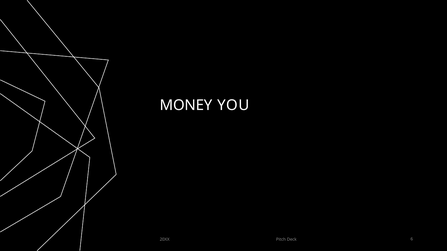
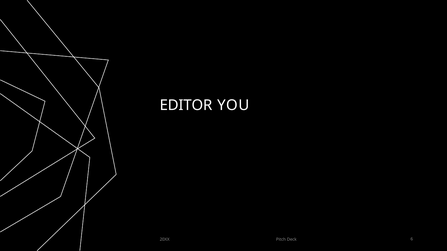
MONEY: MONEY -> EDITOR (186, 105)
